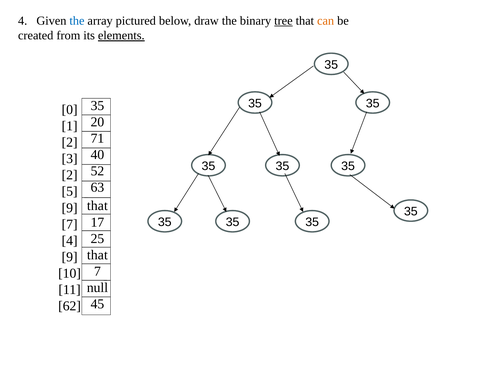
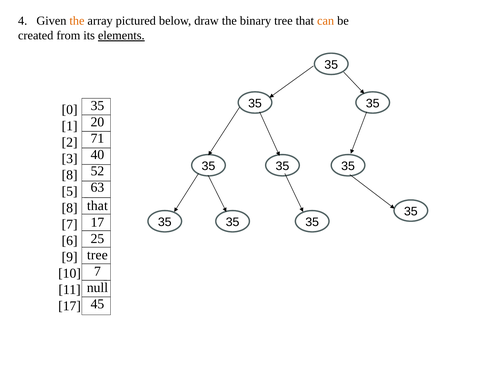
the colour: blue -> orange (77, 21)
tree underline: present -> none (283, 21)
2: 2 -> 8 (70, 175)
9: 9 -> 8 (70, 208)
4: 4 -> 6 (70, 241)
that: that -> tree (97, 255)
62: 62 -> 17 (70, 306)
